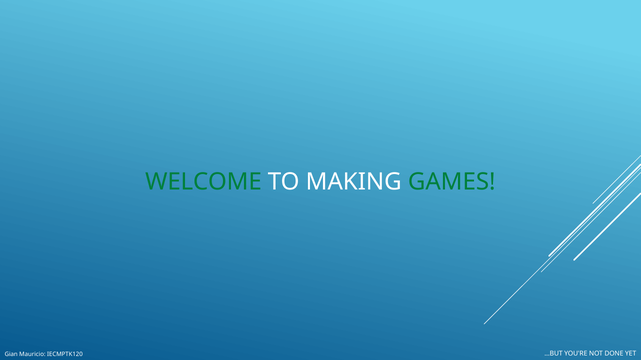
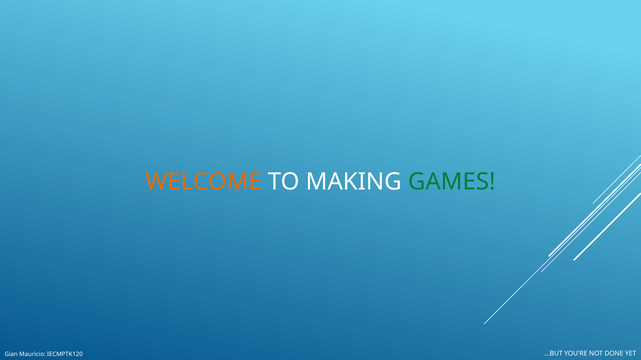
WELCOME colour: green -> orange (203, 182)
